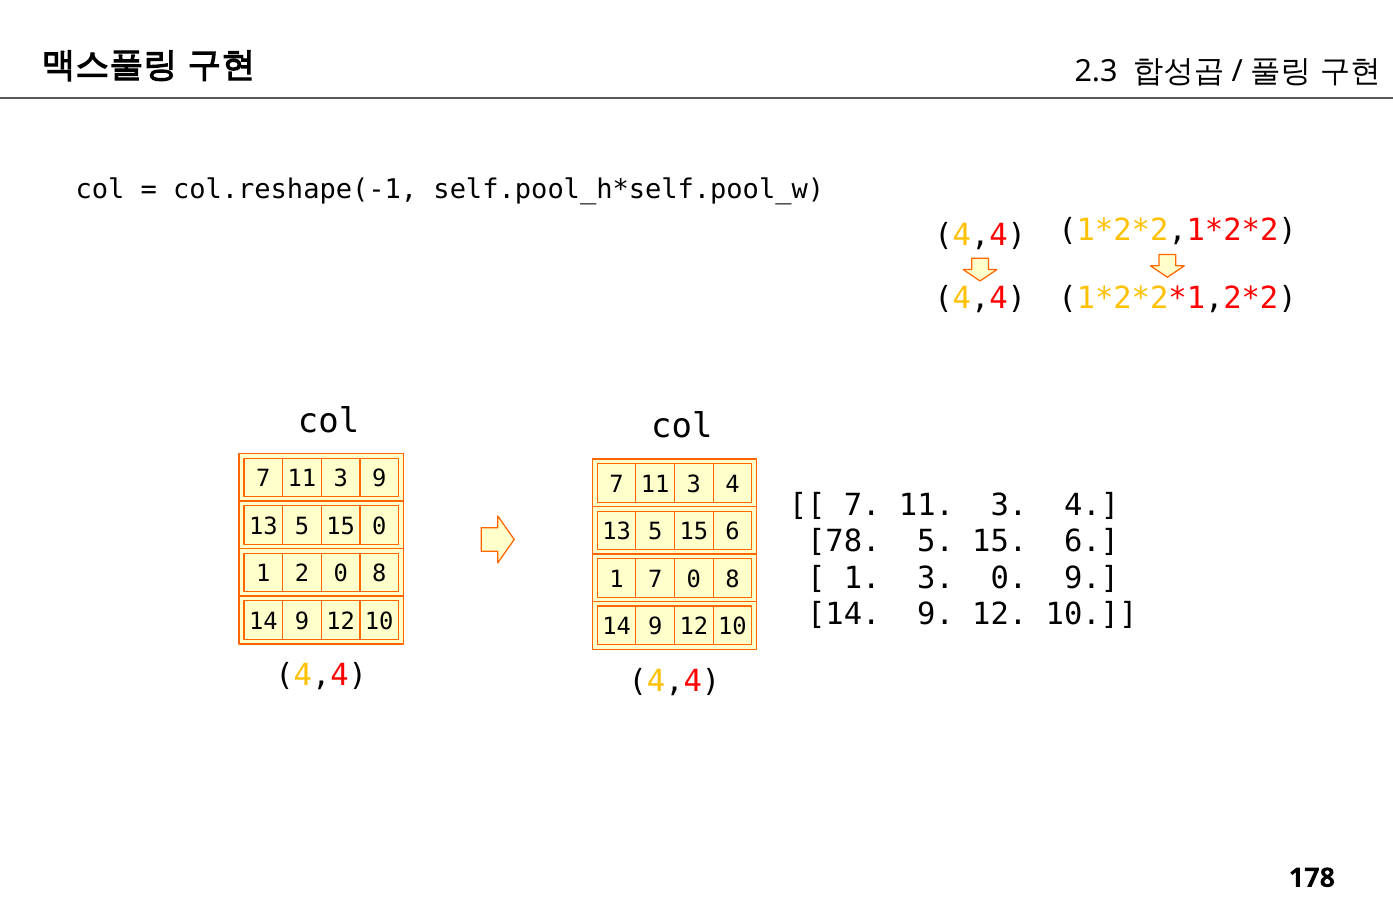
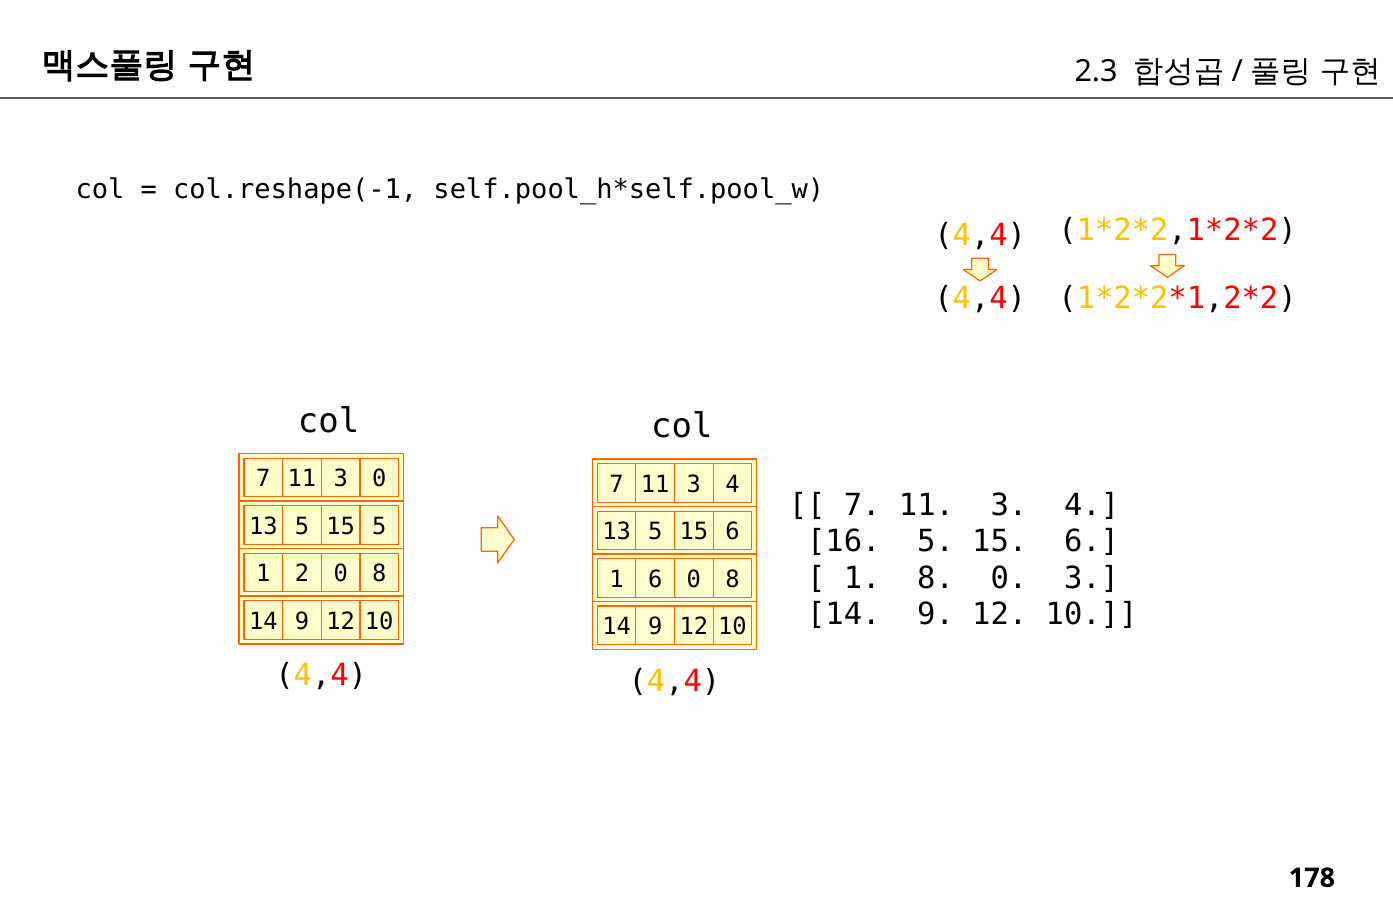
3 9: 9 -> 0 (379, 479)
15 0: 0 -> 5 (379, 527)
78: 78 -> 16 (844, 542)
1 3: 3 -> 8 (936, 578)
0 9: 9 -> 3 (1092, 578)
1 7: 7 -> 6 (655, 580)
